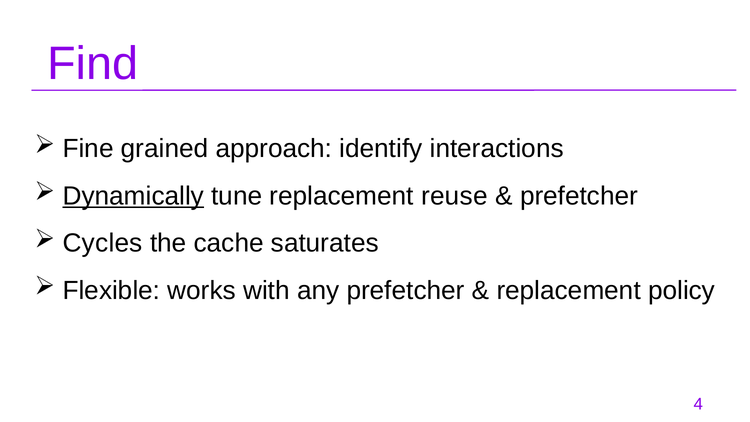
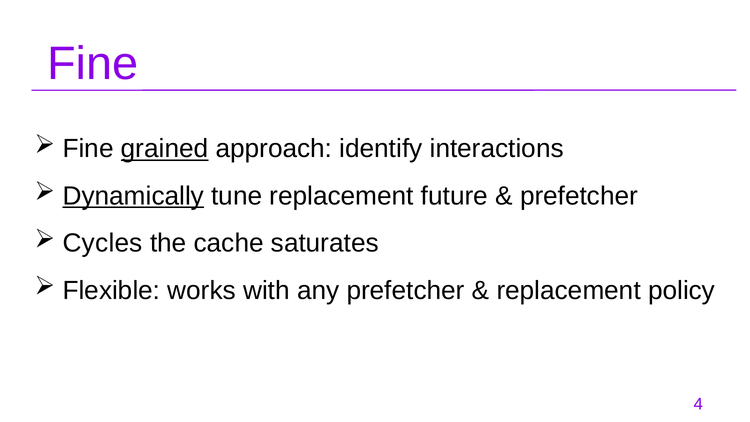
Find: Find -> Fine (93, 64)
grained underline: none -> present (165, 149)
reuse: reuse -> future (455, 196)
